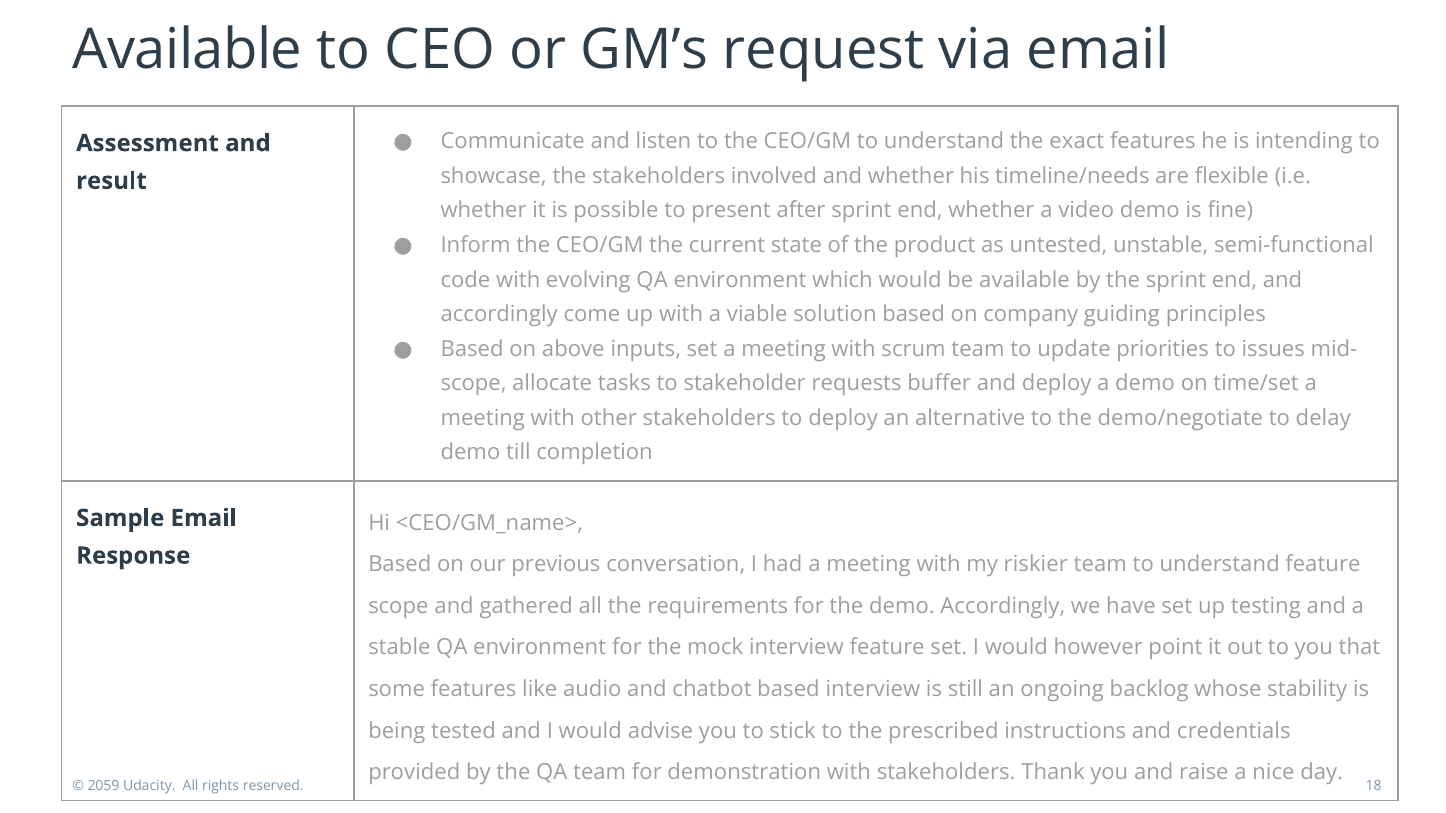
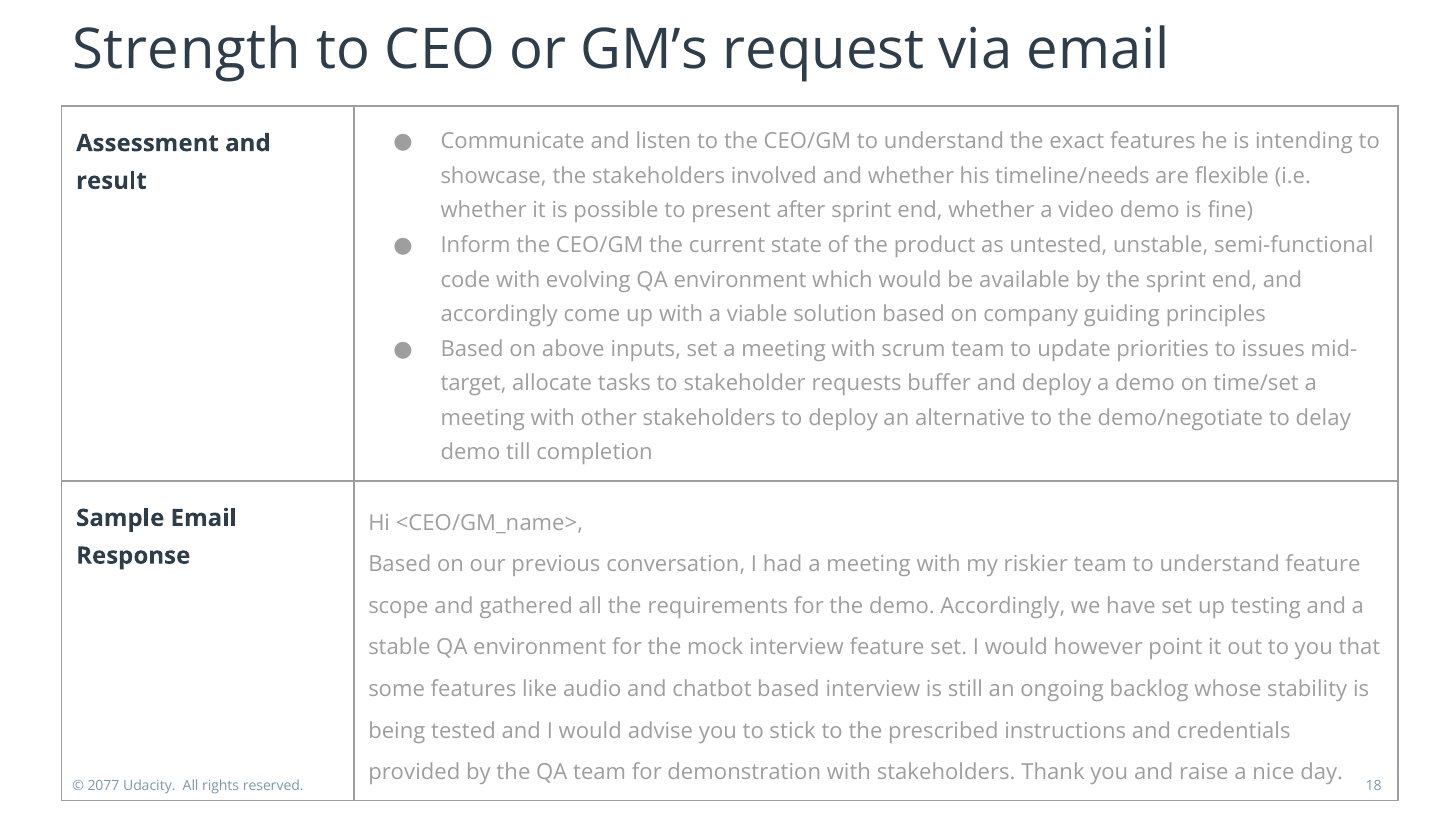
Available: Available -> Strength (187, 50)
scope: scope -> target (474, 384)
2059: 2059 -> 2077 (103, 787)
